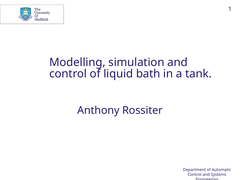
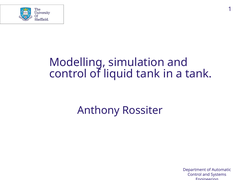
liquid bath: bath -> tank (148, 74)
